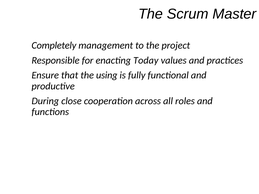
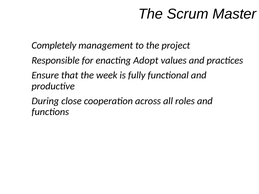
Today: Today -> Adopt (146, 60)
using: using -> week (107, 75)
